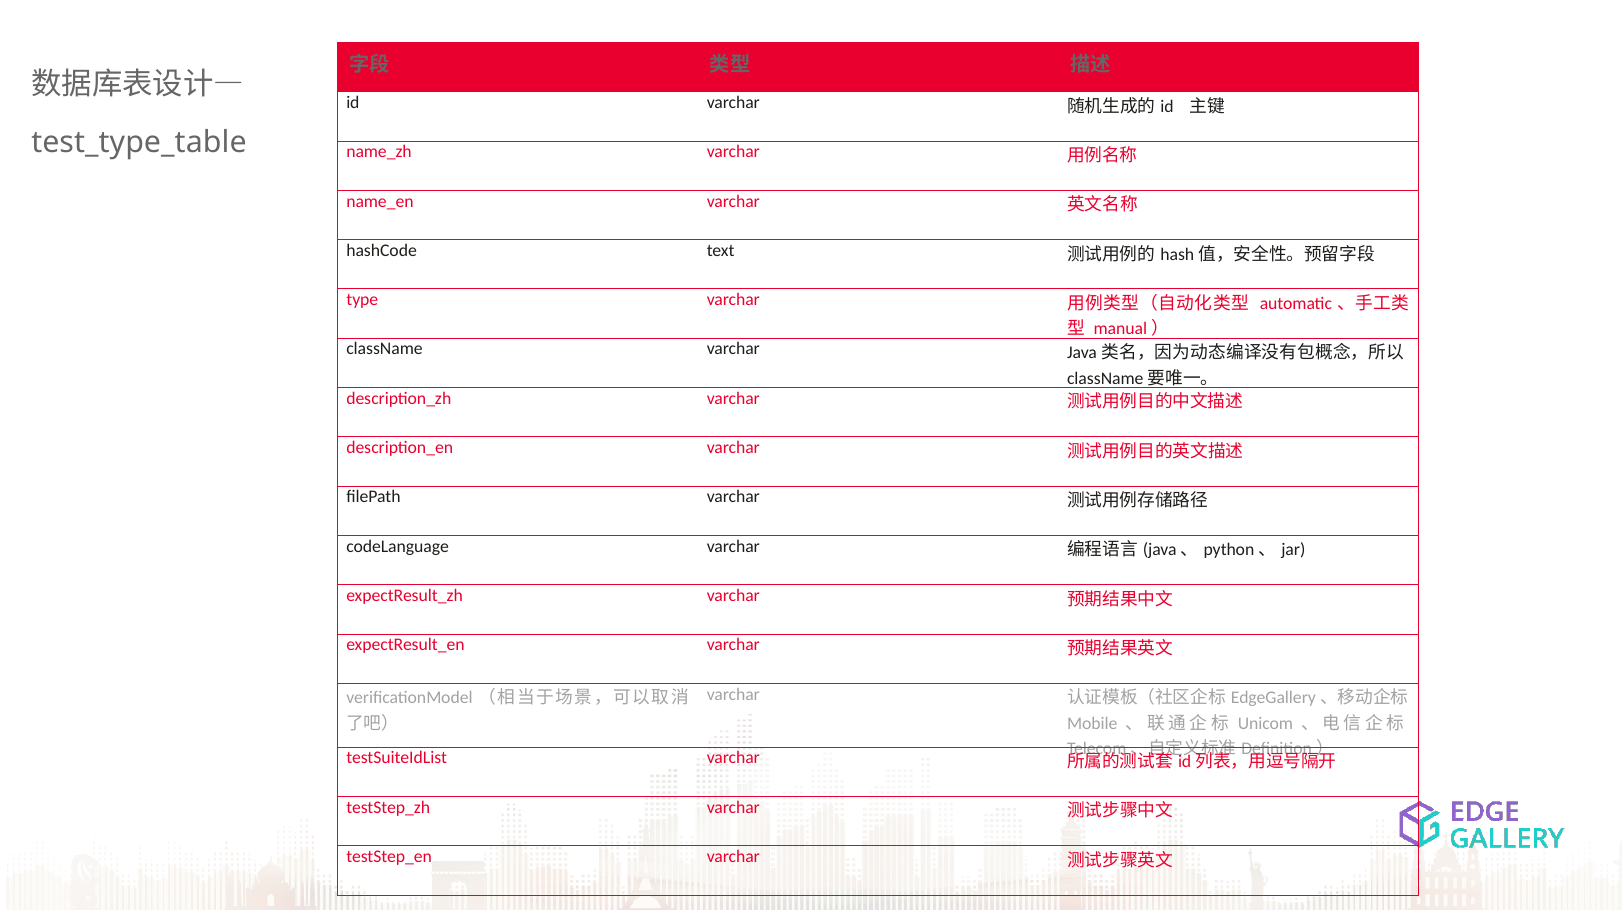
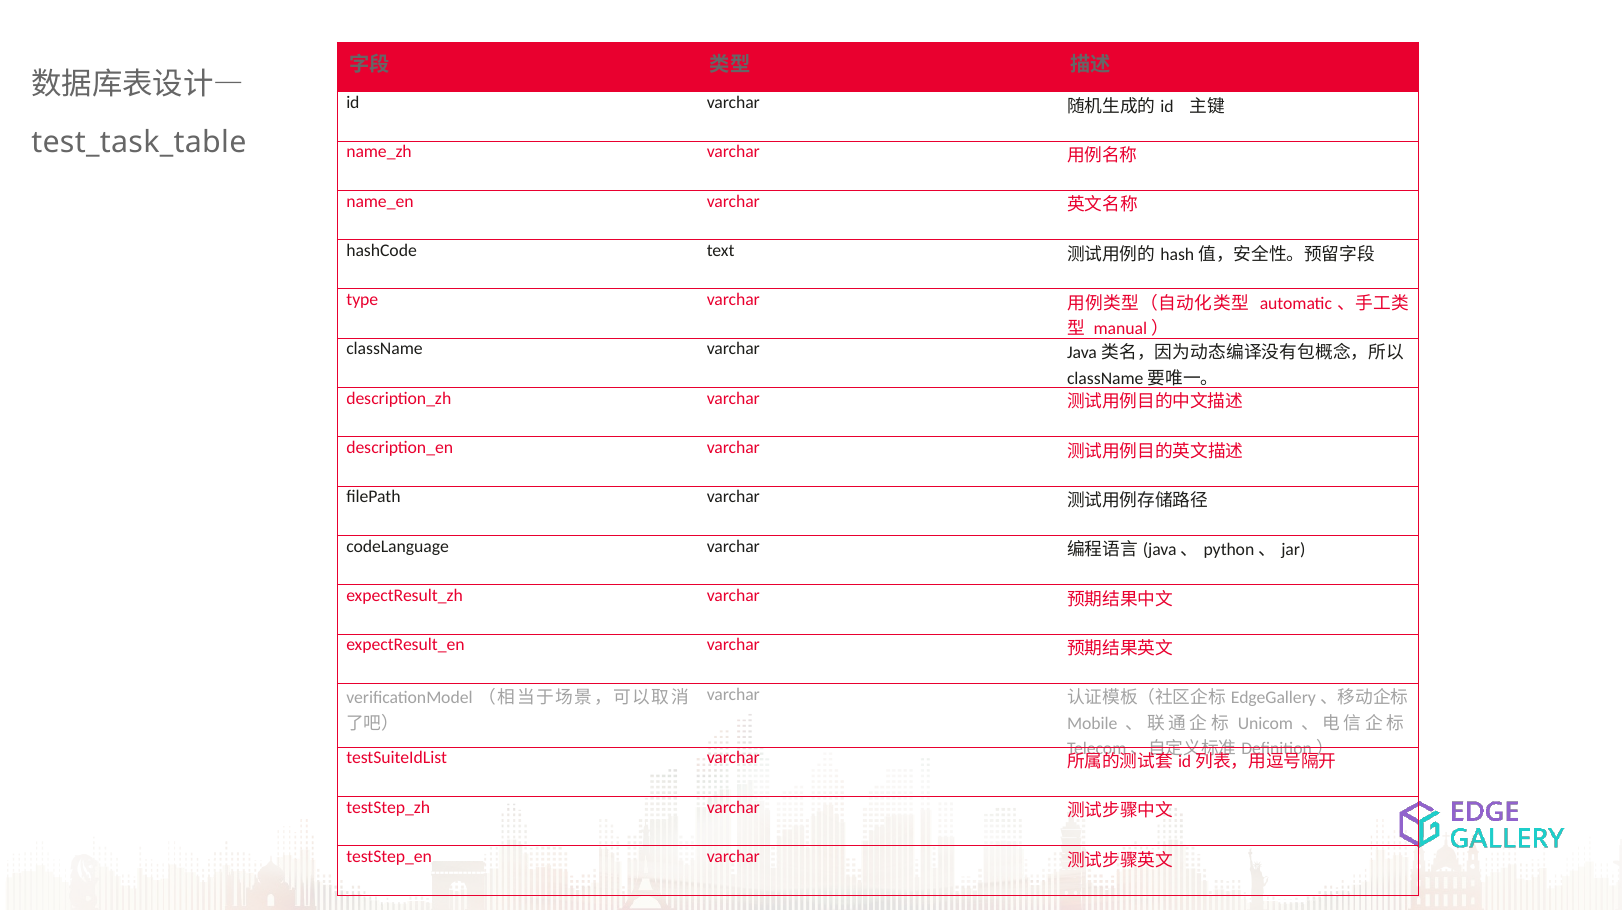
test_type_table: test_type_table -> test_task_table (139, 143)
